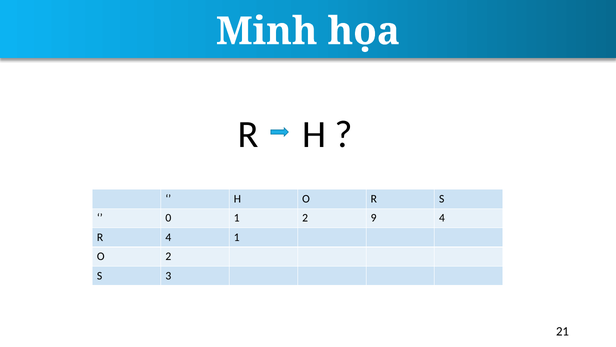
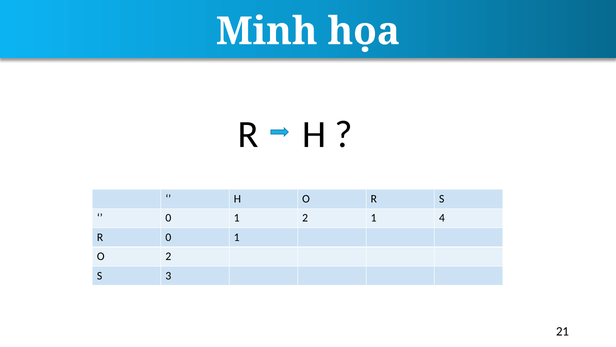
2 9: 9 -> 1 (374, 218)
R 4: 4 -> 0 (168, 237)
